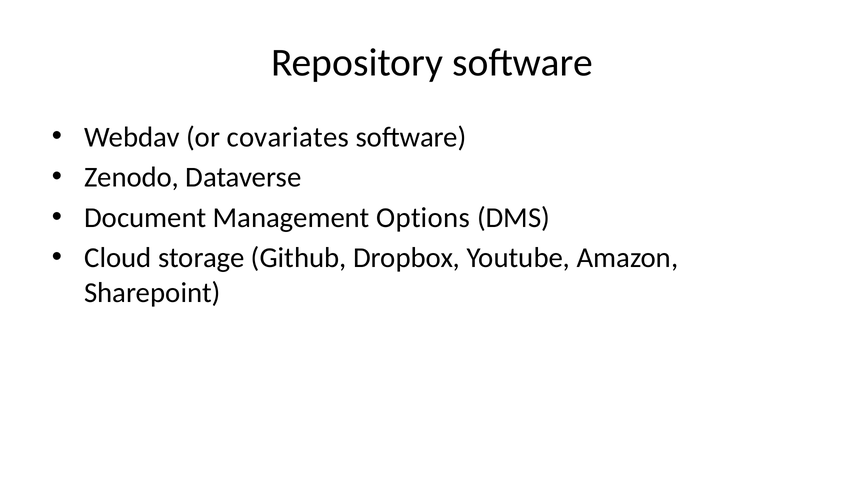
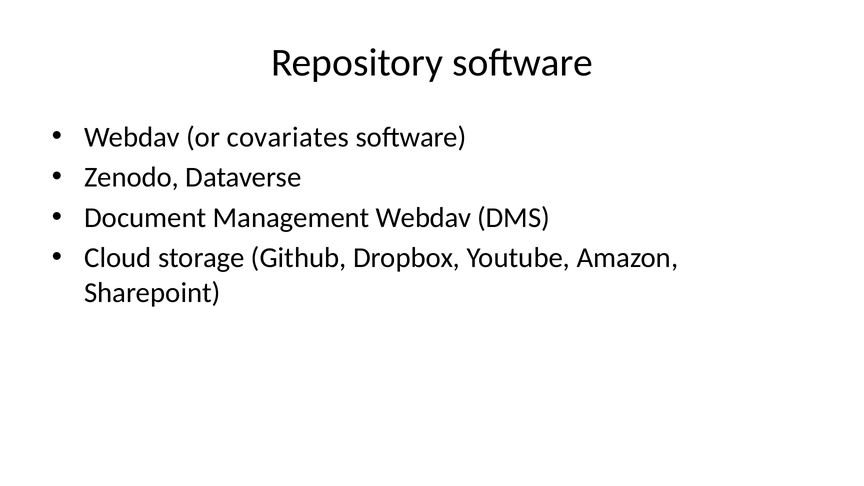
Management Options: Options -> Webdav (423, 218)
